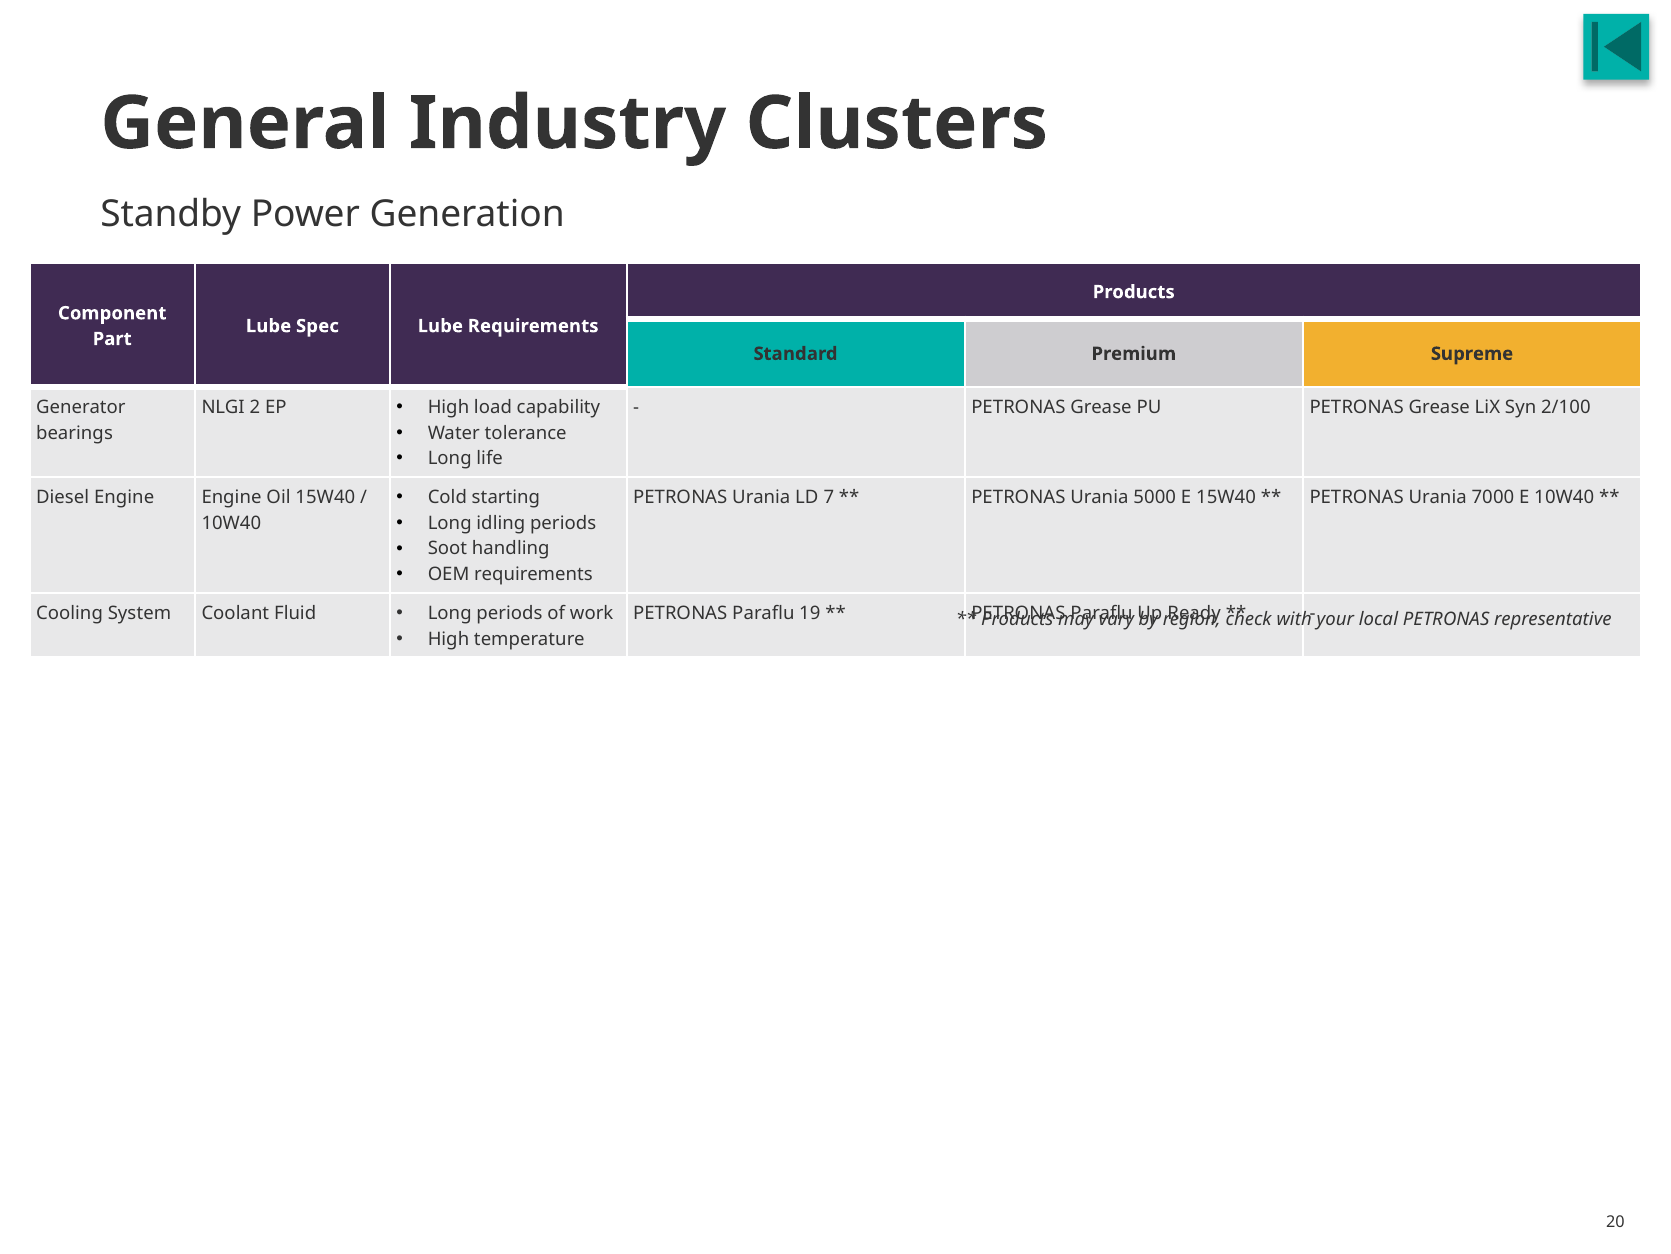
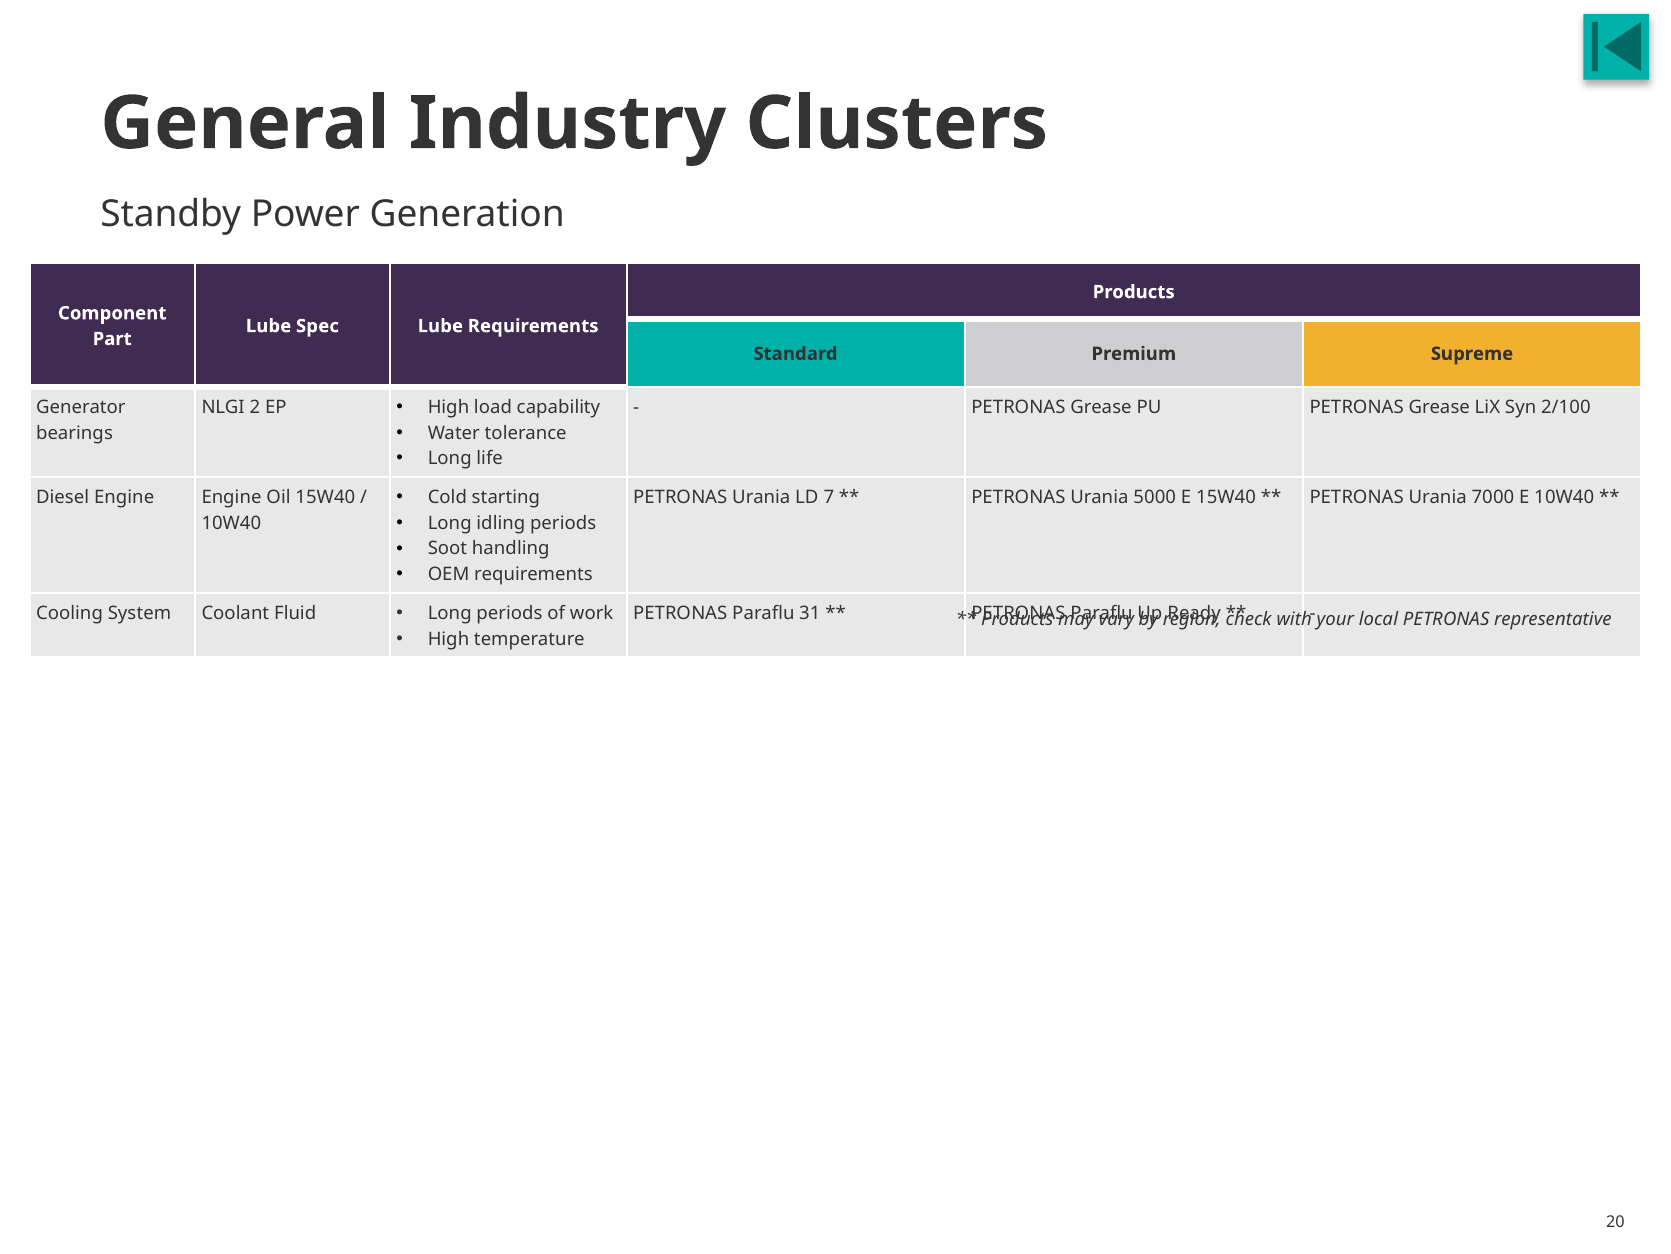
19: 19 -> 31 (810, 613)
